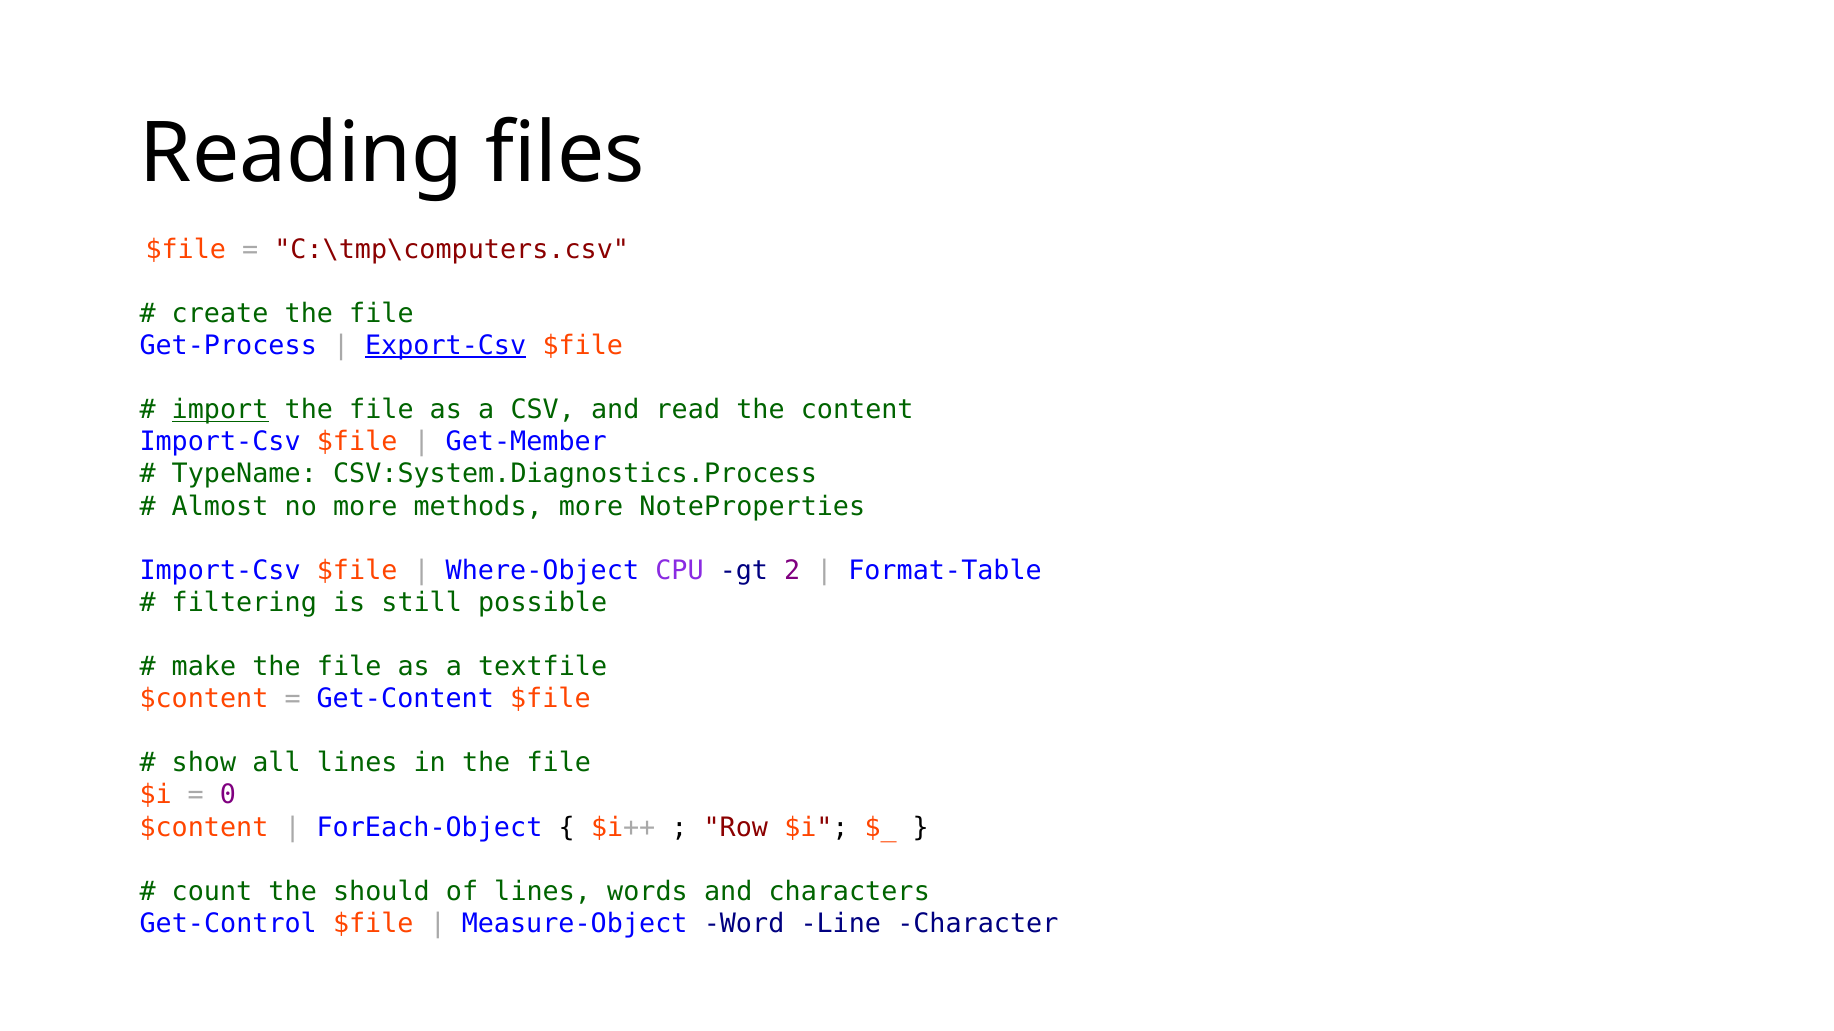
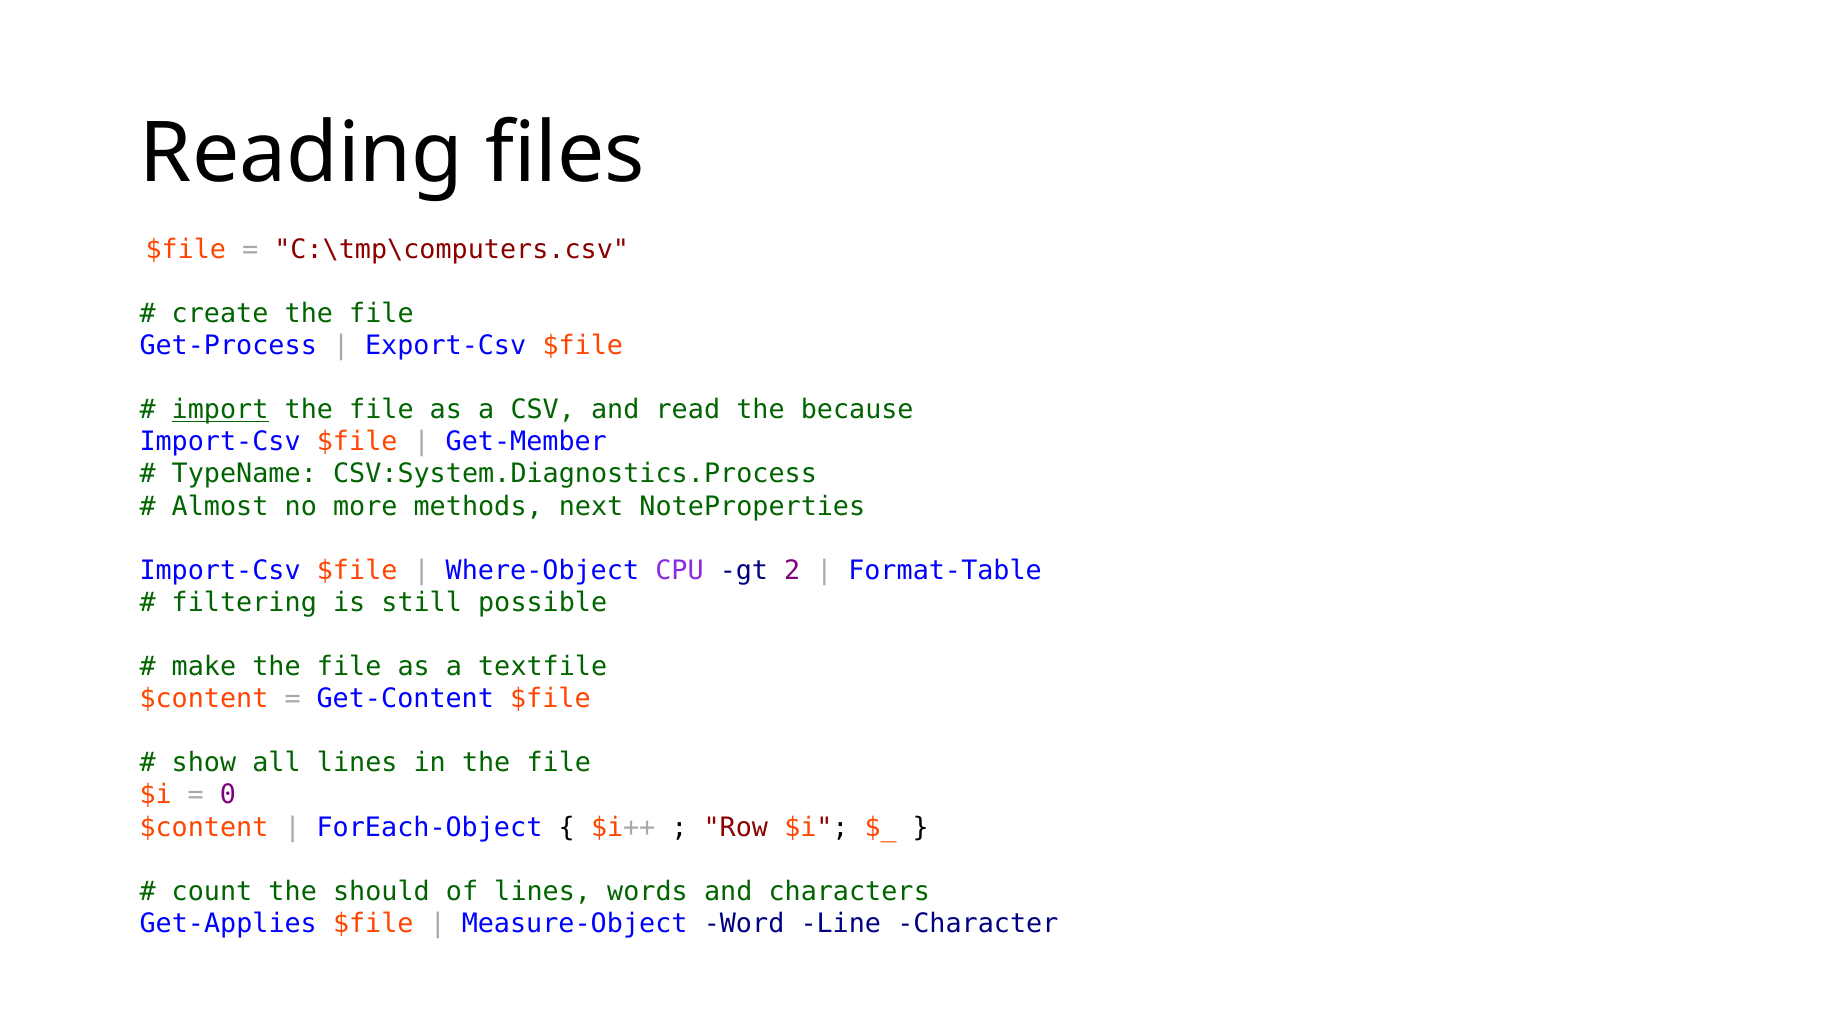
Export-Csv underline: present -> none (446, 346)
content: content -> because (857, 410)
methods more: more -> next (591, 507)
Get-Control: Get-Control -> Get-Applies (228, 924)
